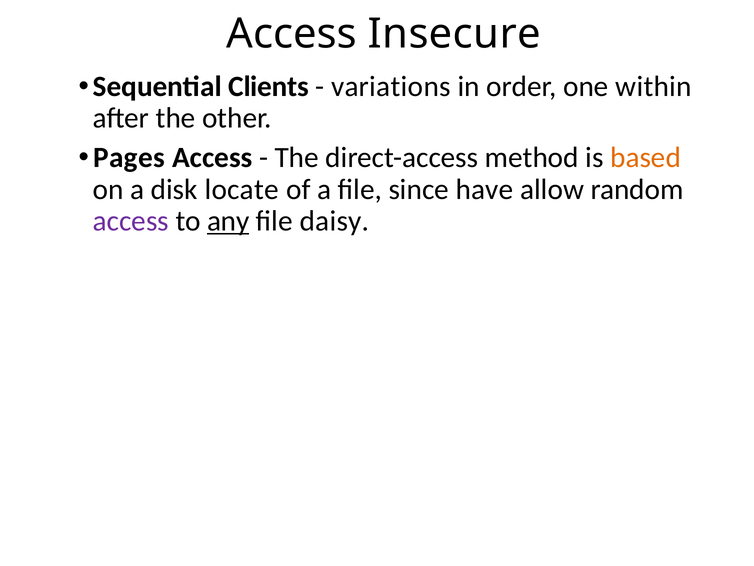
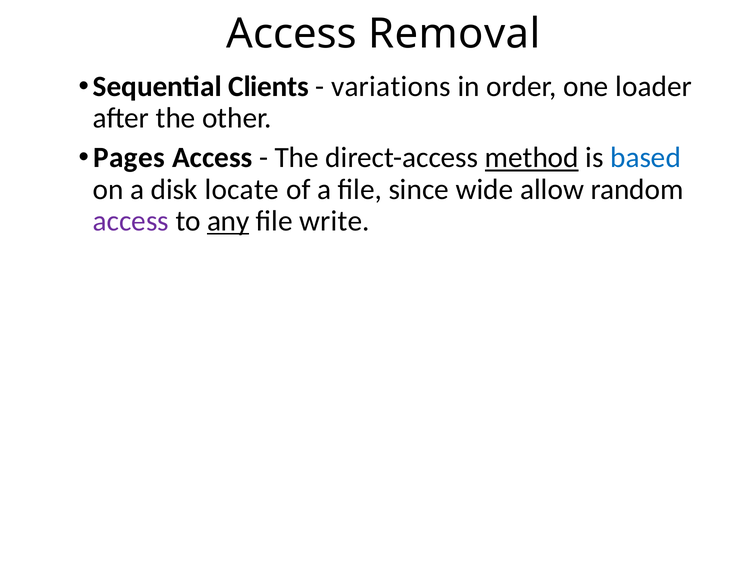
Insecure: Insecure -> Removal (454, 34)
within: within -> loader (654, 87)
method underline: none -> present (532, 158)
based colour: orange -> blue (646, 158)
have: have -> wide (485, 189)
daisy: daisy -> write (334, 221)
